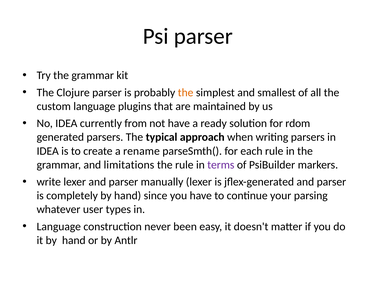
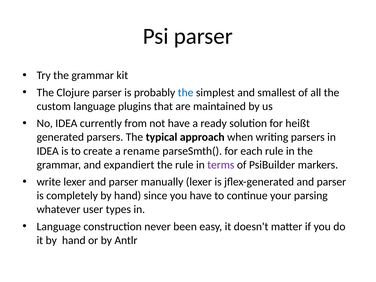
the colour: orange -> blue (186, 93)
rdom: rdom -> heißt (298, 123)
limitations: limitations -> expandiert (129, 165)
